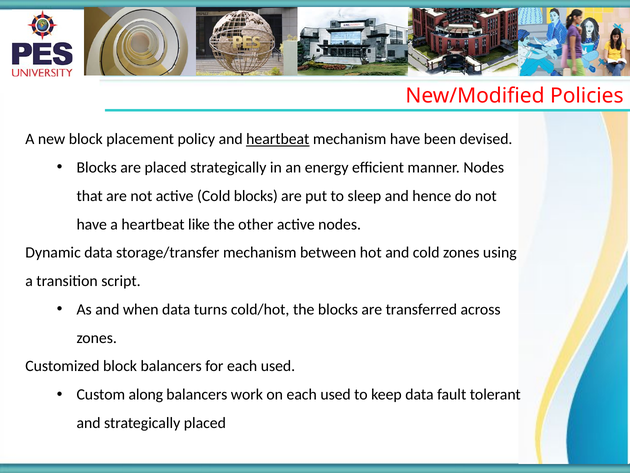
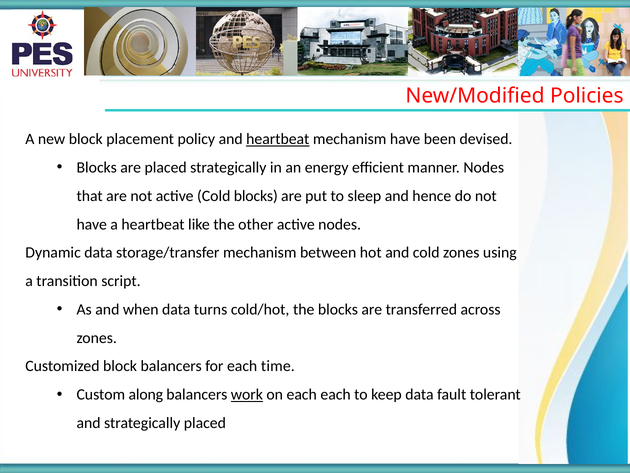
for each used: used -> time (278, 366)
work underline: none -> present (247, 394)
on each used: used -> each (336, 394)
